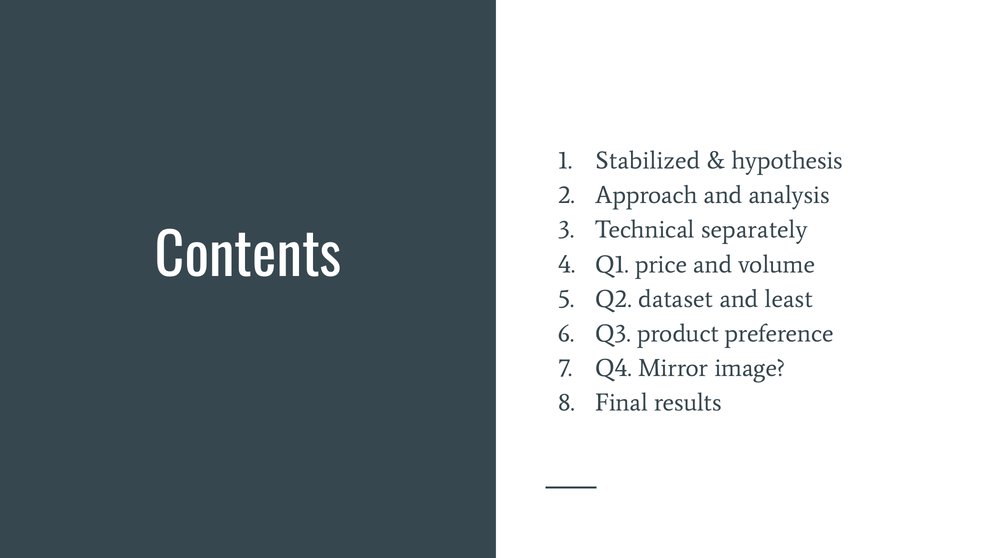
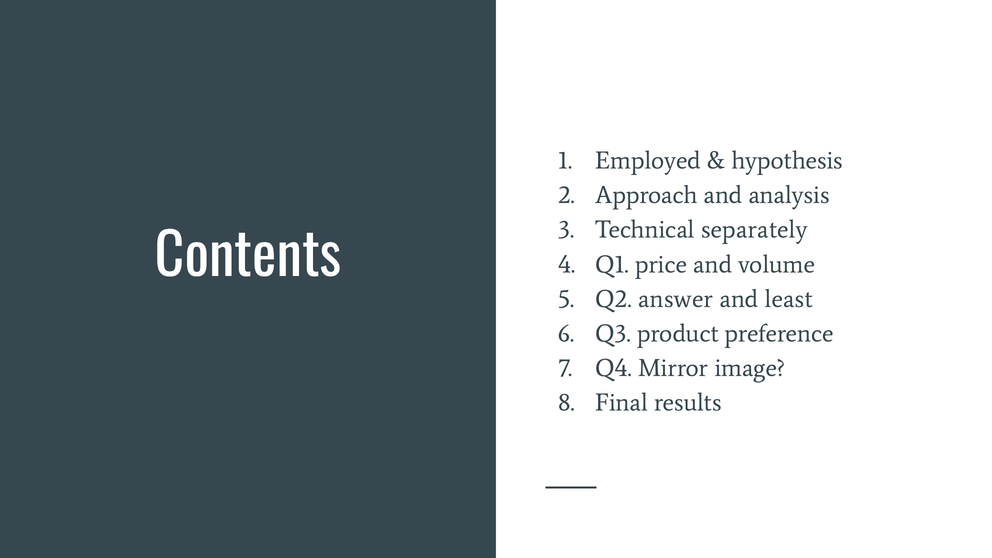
Stabilized: Stabilized -> Employed (648, 161)
dataset: dataset -> answer (676, 299)
